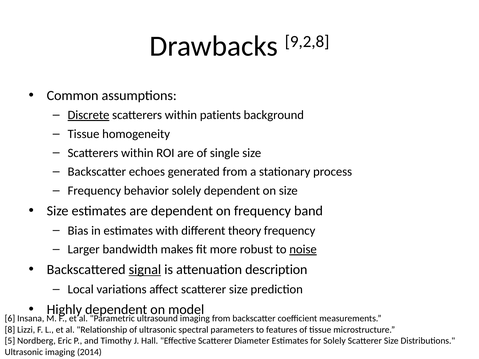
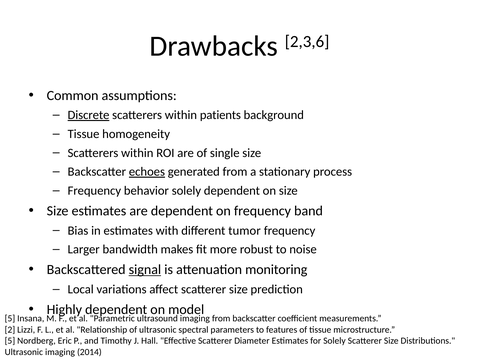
9,2,8: 9,2,8 -> 2,3,6 (307, 42)
echoes underline: none -> present (147, 172)
theory: theory -> tumor (245, 231)
noise underline: present -> none (303, 250)
description: description -> monitoring (276, 270)
6: 6 -> 5 (10, 319)
8: 8 -> 2 (10, 330)
